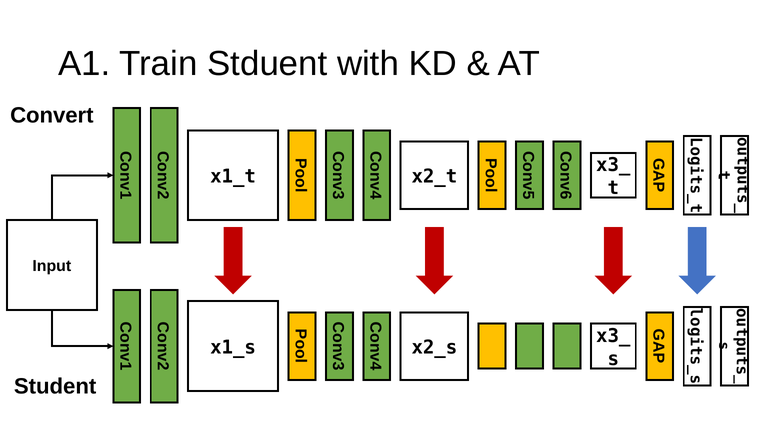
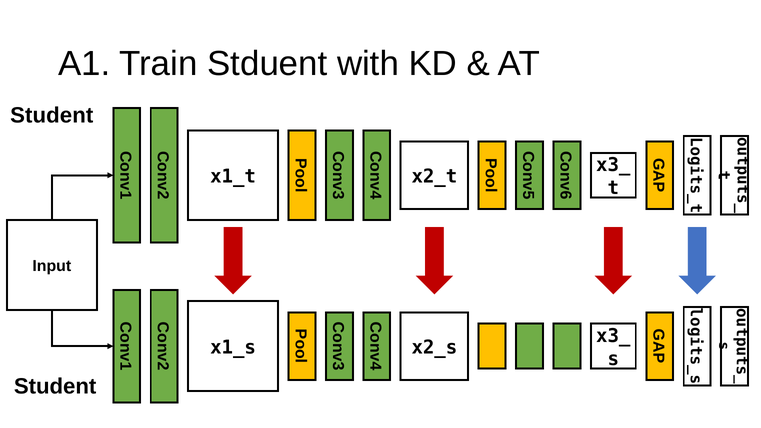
Convert: Convert -> Student (52, 115)
